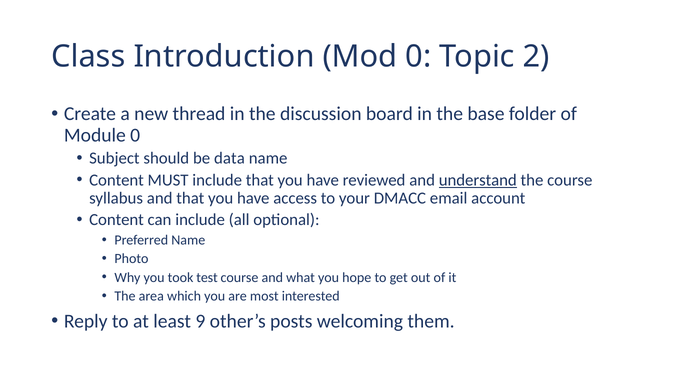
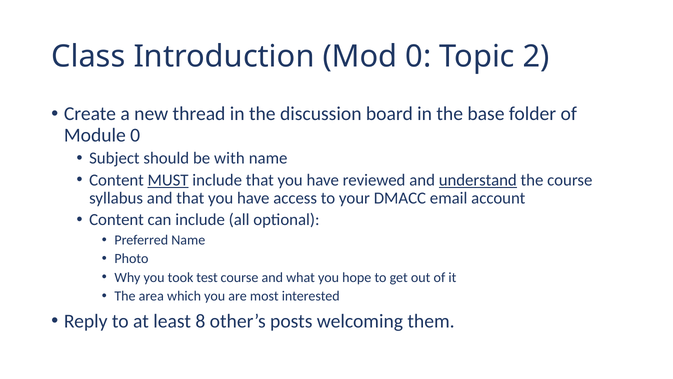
data: data -> with (229, 158)
MUST underline: none -> present (168, 180)
9: 9 -> 8 (200, 321)
